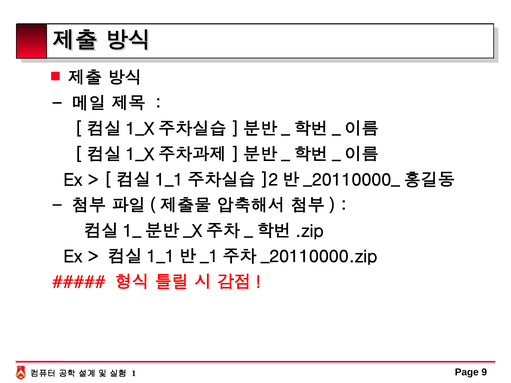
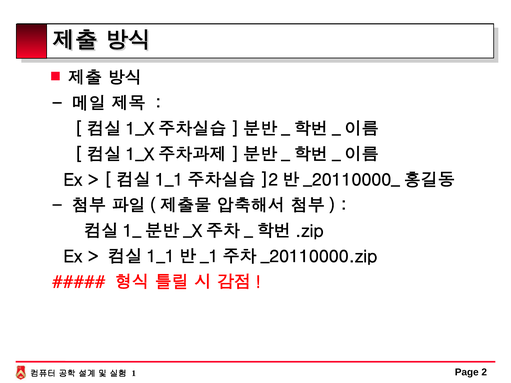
9: 9 -> 2 (484, 372)
